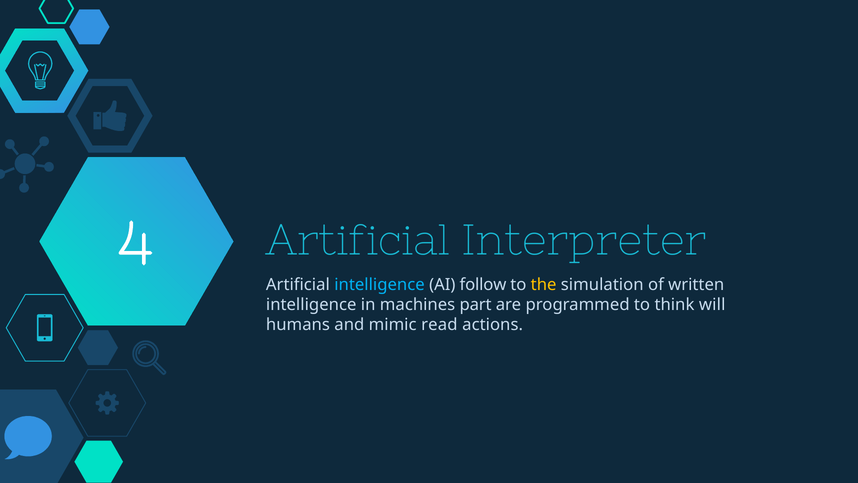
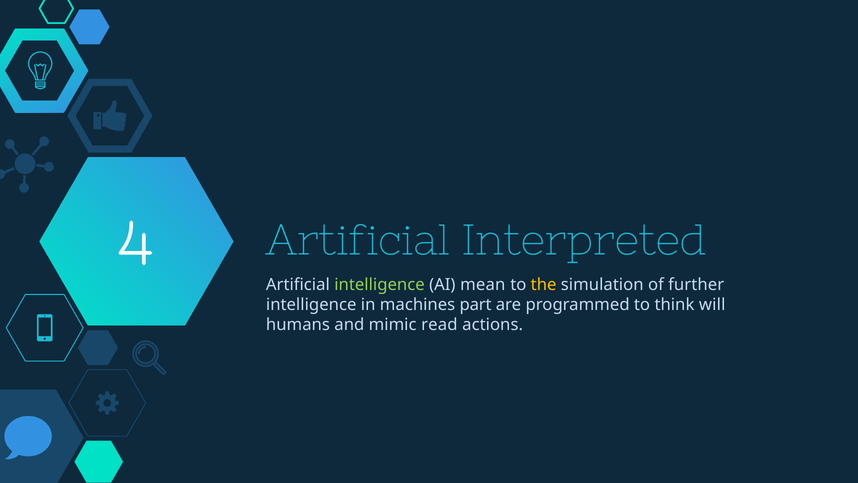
Interpreter: Interpreter -> Interpreted (584, 240)
intelligence colour: light blue -> light green (380, 284)
follow: follow -> mean (483, 284)
written: written -> further (696, 284)
